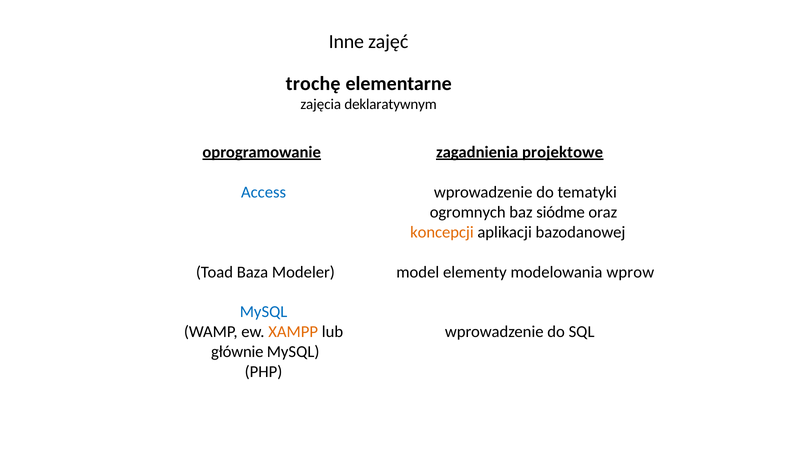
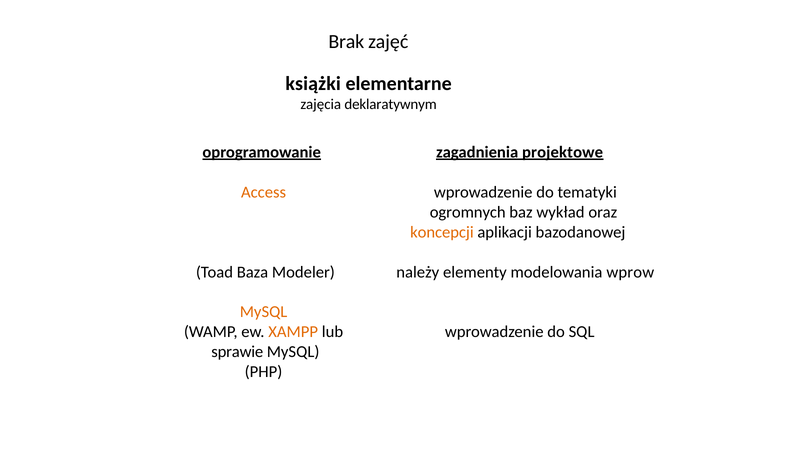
Inne: Inne -> Brak (346, 42)
trochę: trochę -> książki (313, 84)
Access colour: blue -> orange (264, 192)
siódme: siódme -> wykład (560, 212)
model: model -> należy (418, 272)
MySQL colour: blue -> orange (264, 312)
głównie: głównie -> sprawie (237, 352)
